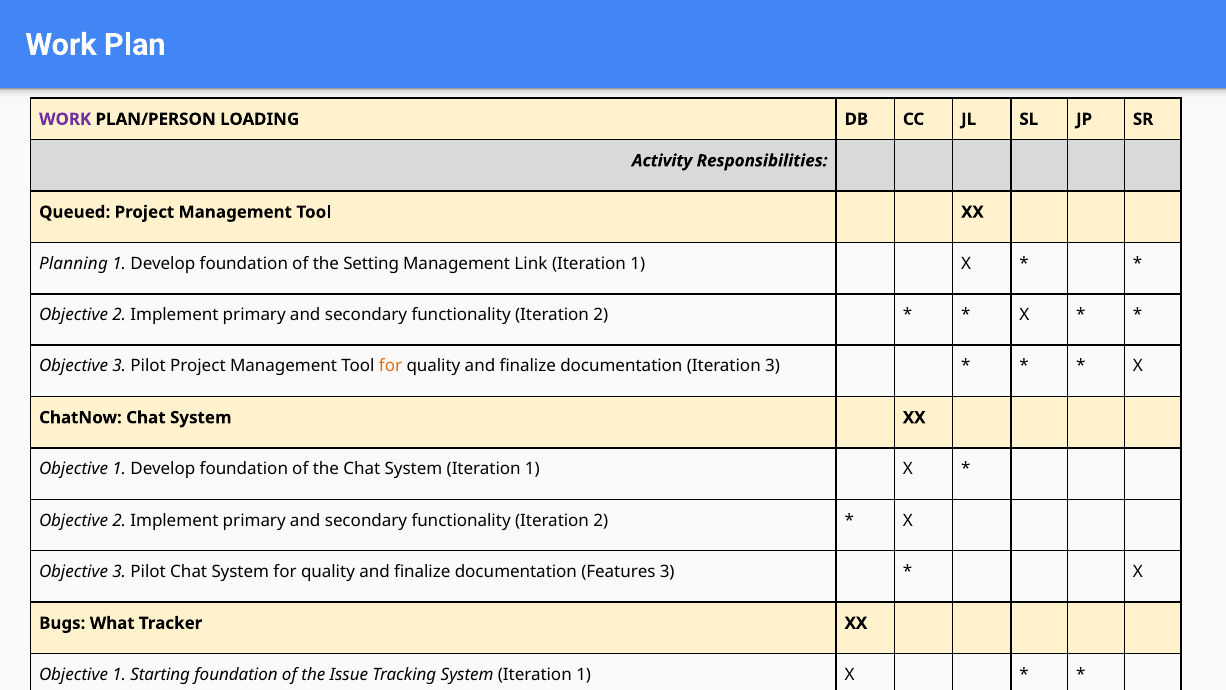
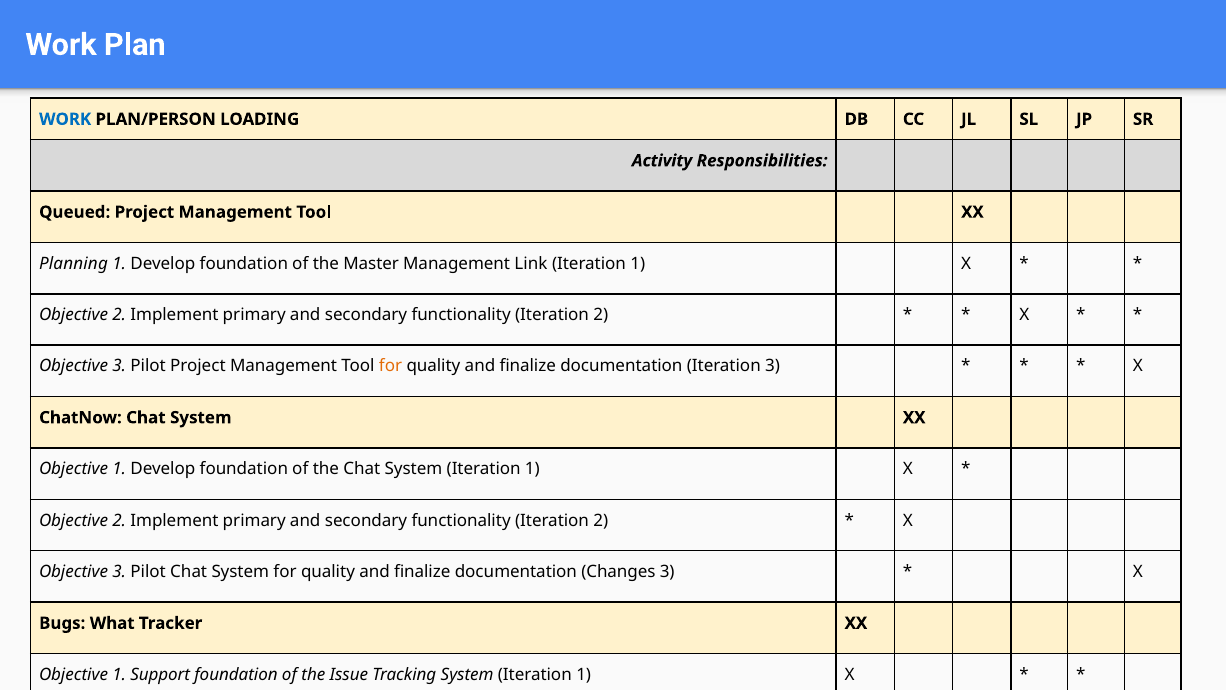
WORK colour: purple -> blue (65, 119)
Setting: Setting -> Master (371, 263)
Features: Features -> Changes (618, 572)
Starting: Starting -> Support (160, 674)
